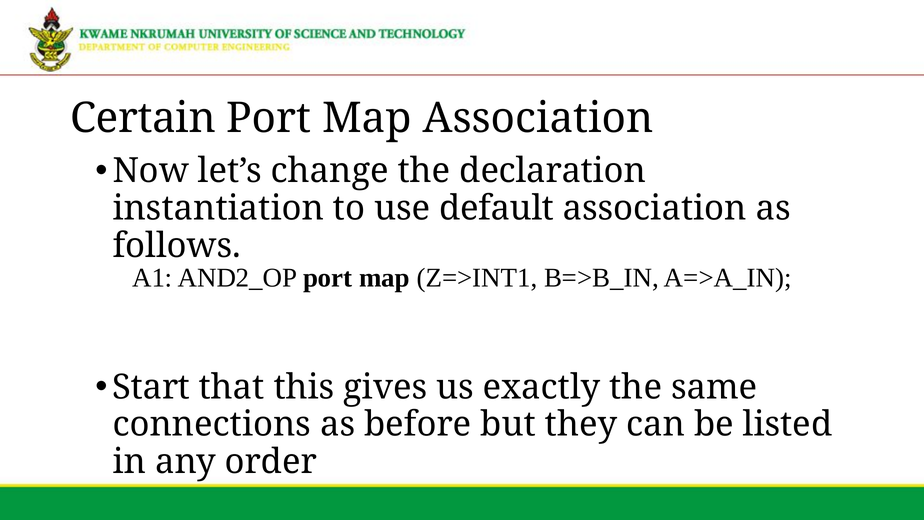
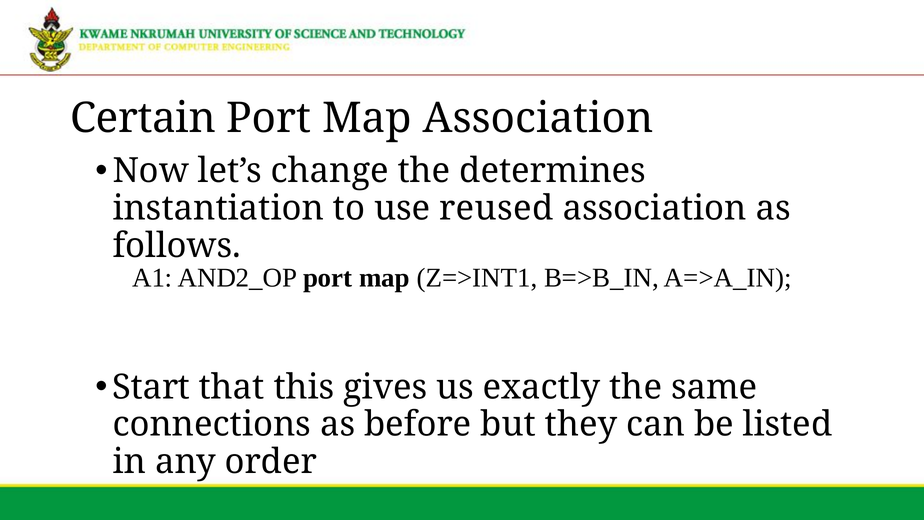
declaration: declaration -> determines (553, 171)
default: default -> reused (496, 208)
